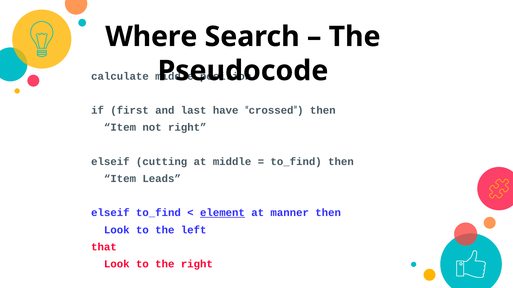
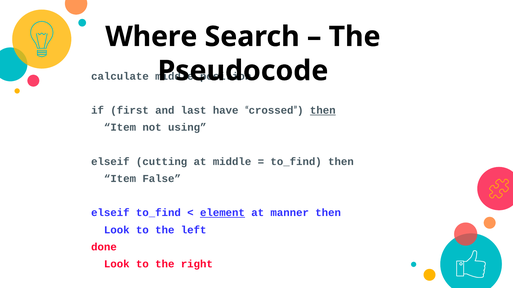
then underline: none -> present (323, 111)
not right: right -> using (187, 128)
Leads: Leads -> False (162, 179)
that: that -> done (104, 247)
